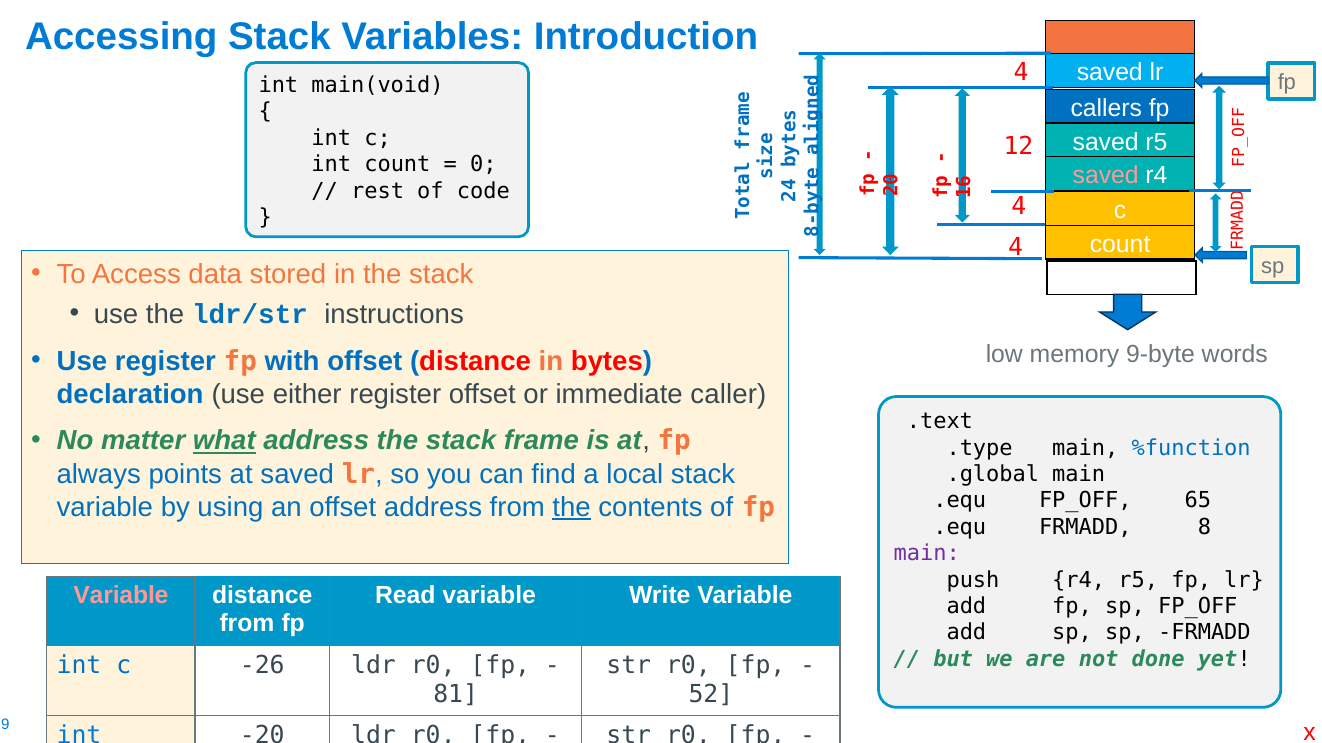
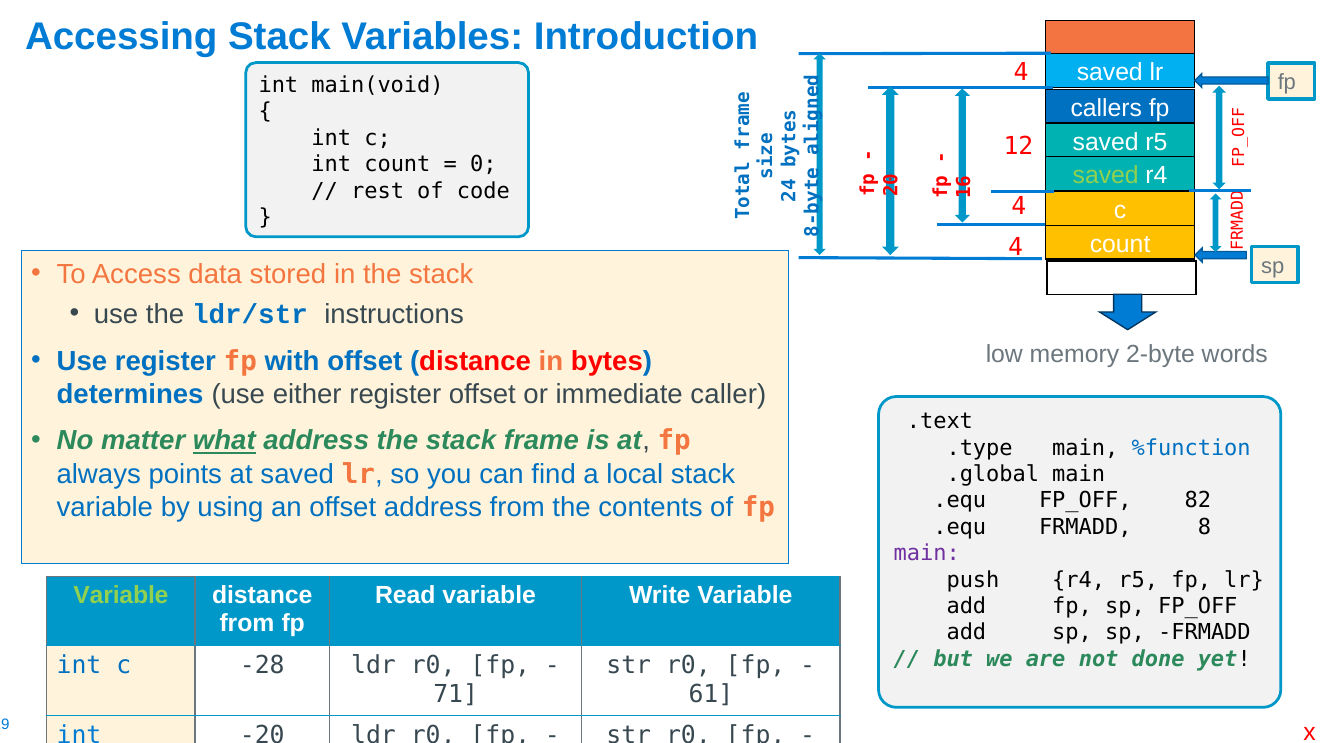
saved colour: pink -> light green (1106, 175)
9-byte: 9-byte -> 2-byte (1161, 354)
declaration: declaration -> determines (130, 394)
65: 65 -> 82 (1198, 501)
the underline: present -> none (572, 507)
Variable colour: pink -> light green (121, 596)
-26: -26 -> -28 (262, 666)
81: 81 -> 71 (456, 695)
52: 52 -> 61 (711, 695)
